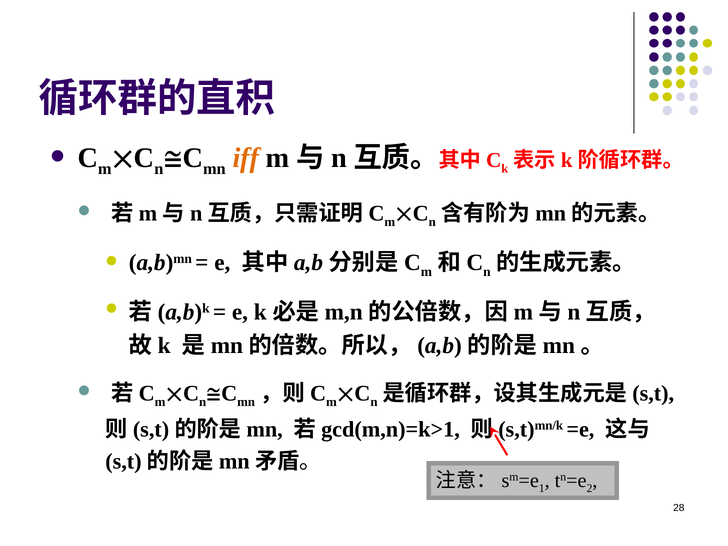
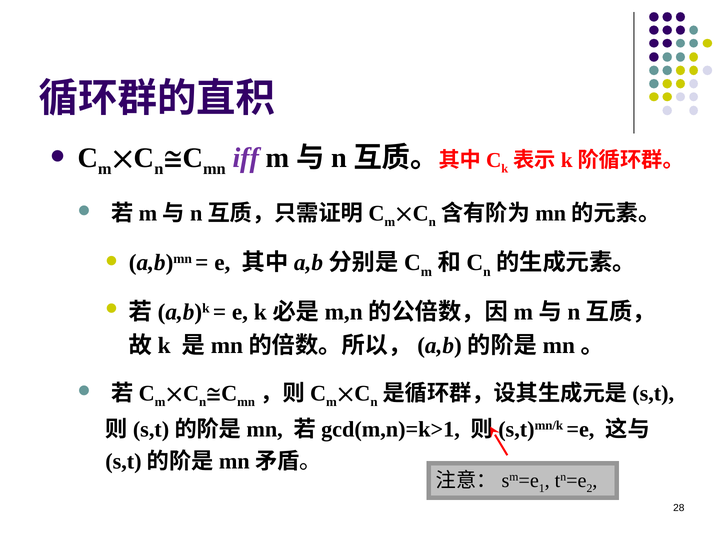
iff colour: orange -> purple (246, 158)
